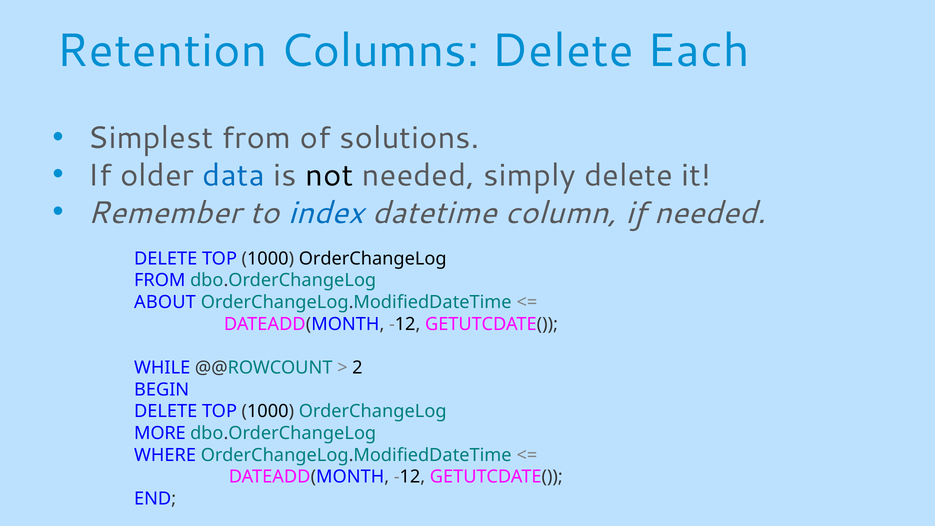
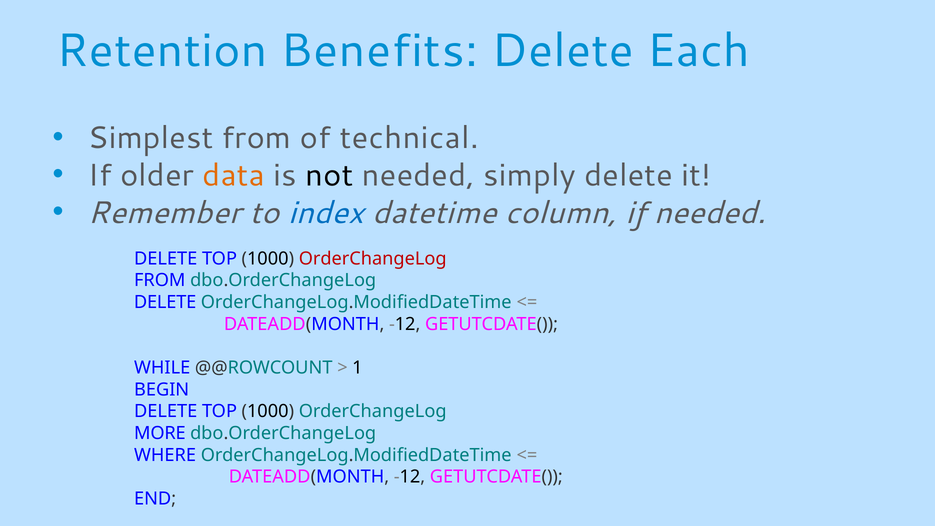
Columns: Columns -> Benefits (379, 51)
solutions: solutions -> technical (409, 138)
data colour: blue -> orange (234, 175)
OrderChangeLog colour: black -> red (373, 259)
ABOUT: ABOUT -> DELETE (165, 302)
2: 2 -> 1 (357, 368)
